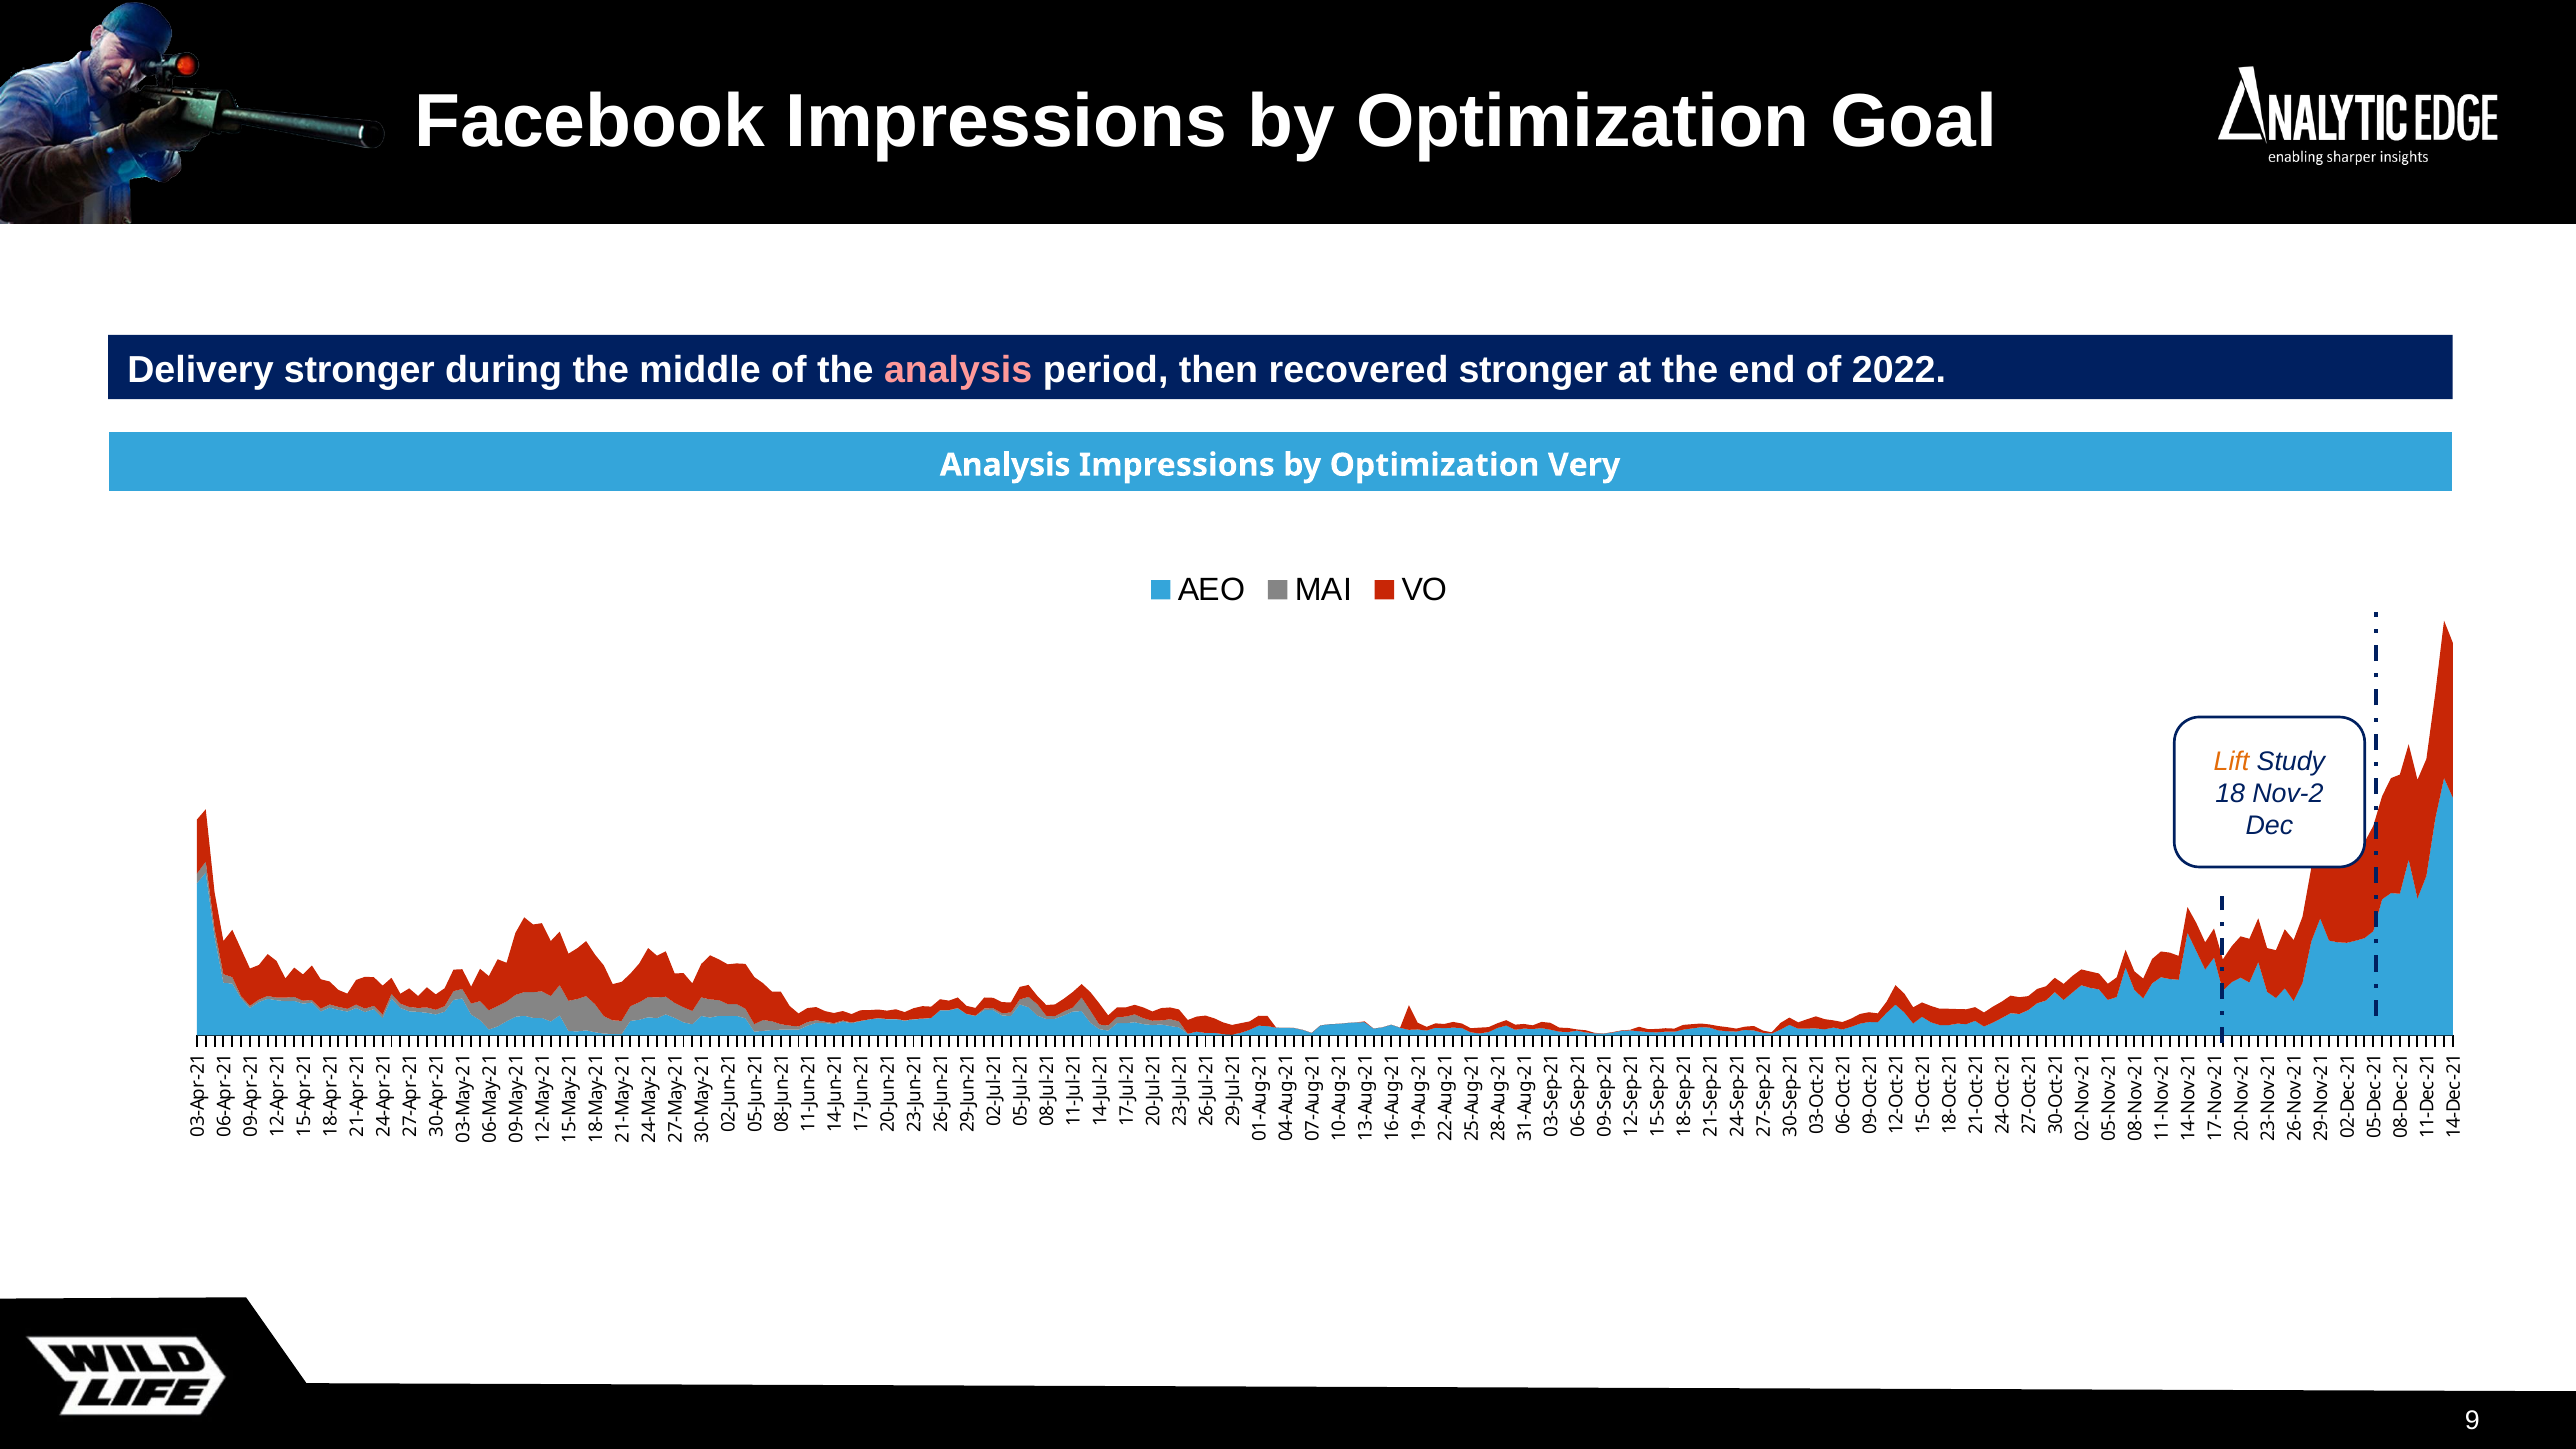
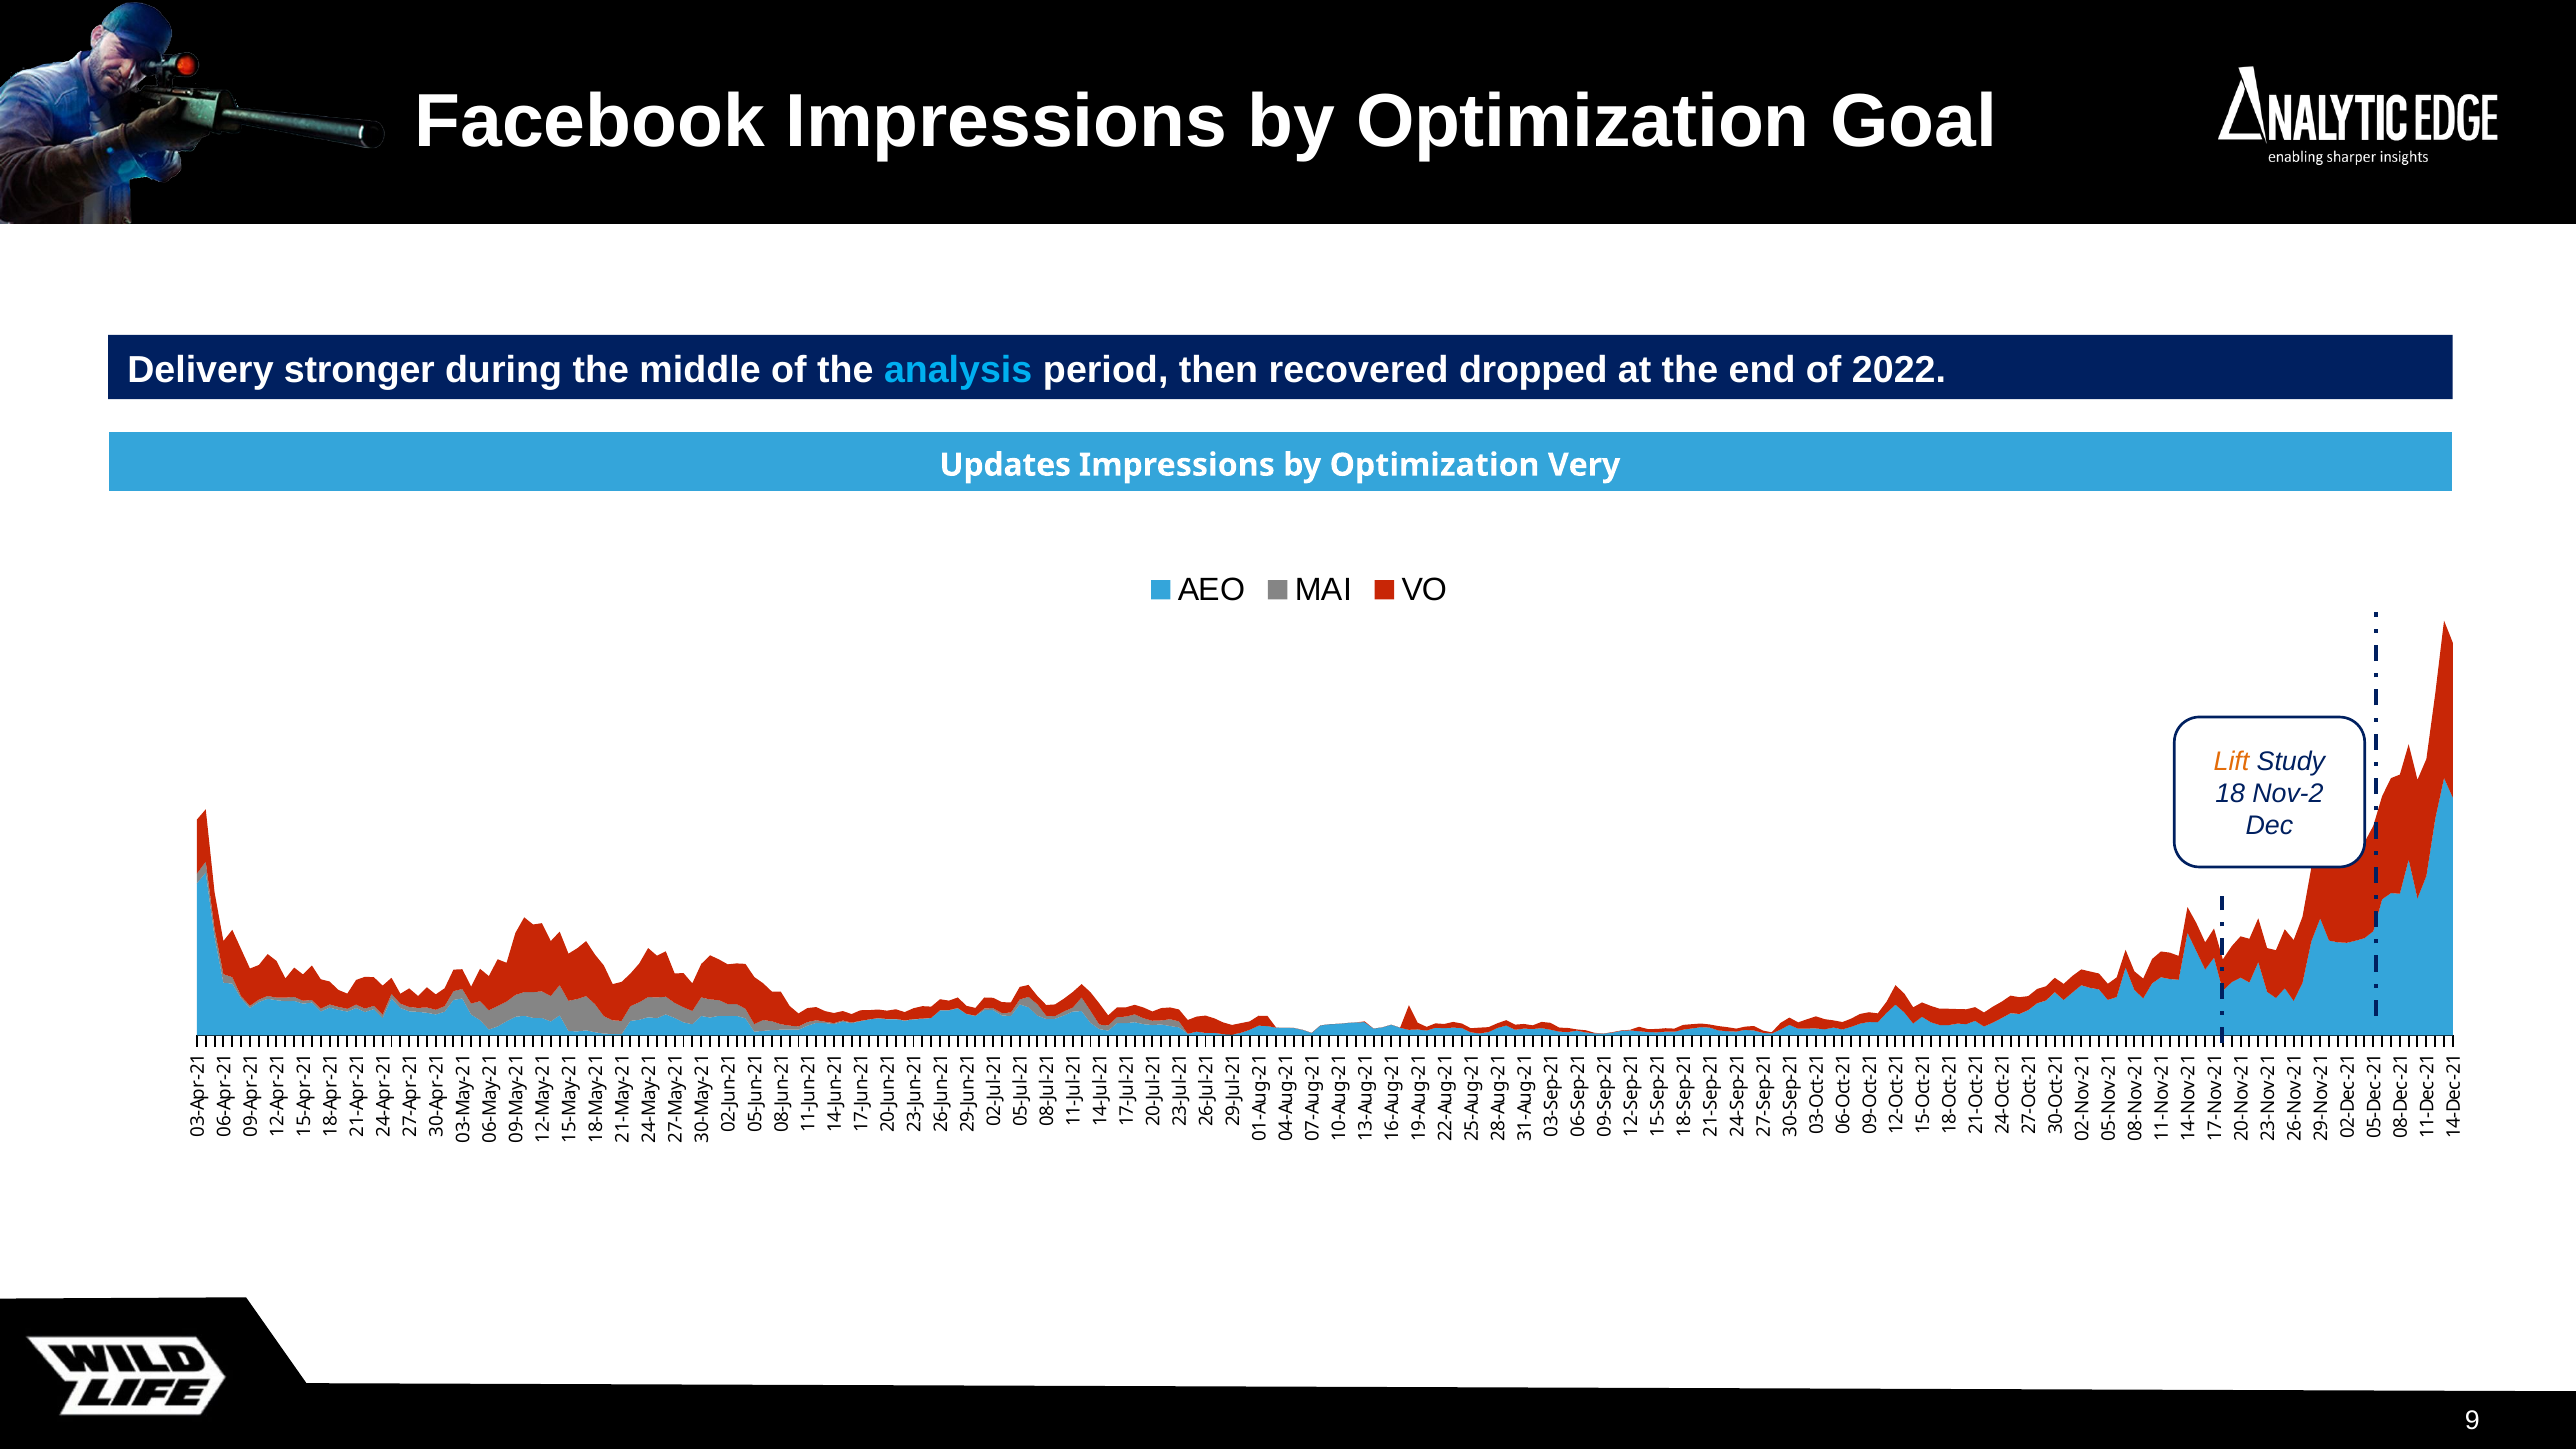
analysis colour: pink -> light blue (958, 370)
recovered stronger: stronger -> dropped (1533, 370)
Analysis: Analysis -> Updates (1005, 465)
